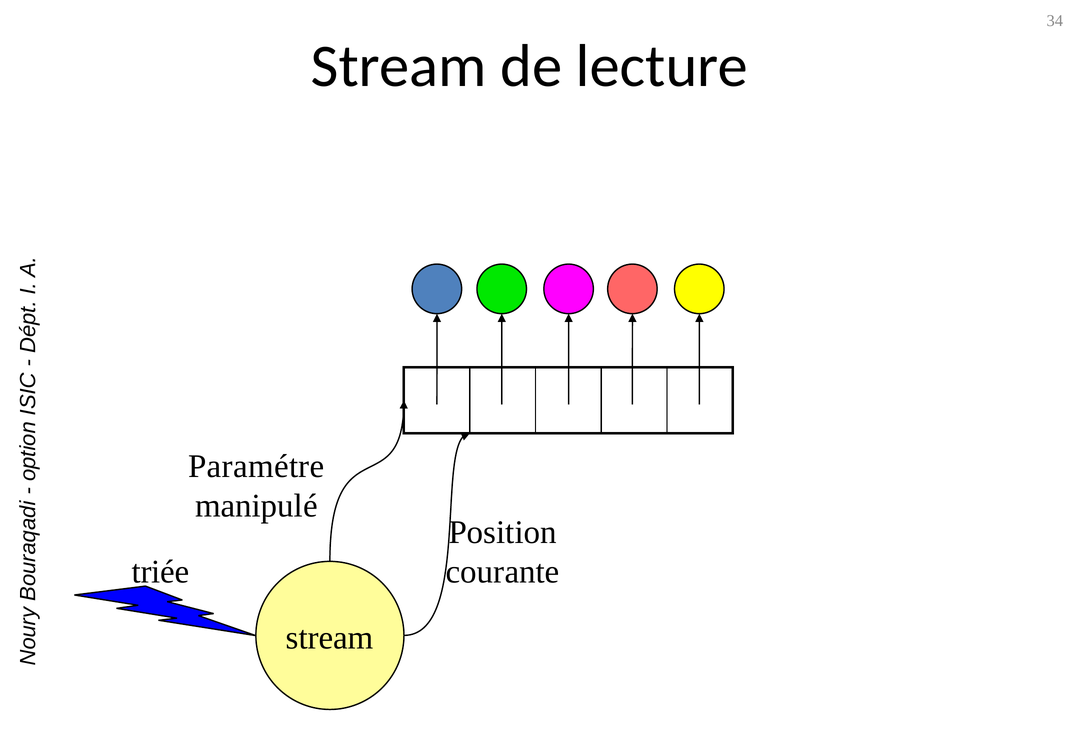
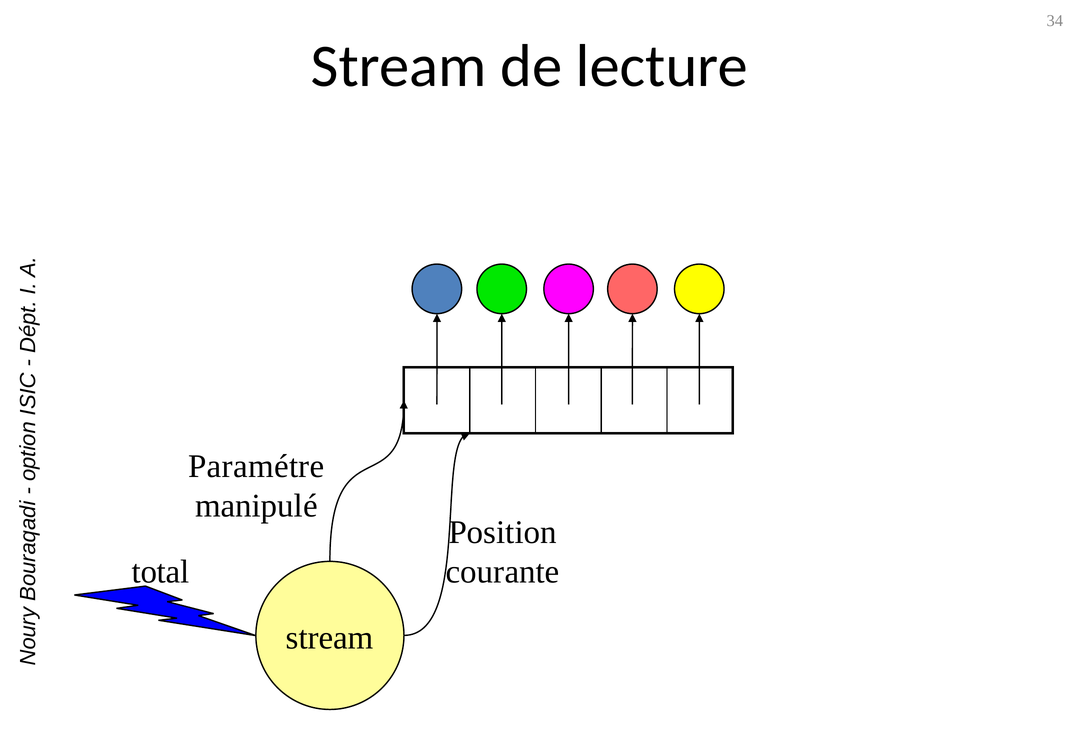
triée: triée -> total (161, 572)
